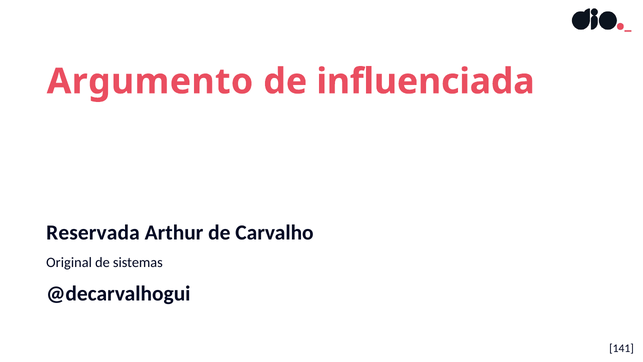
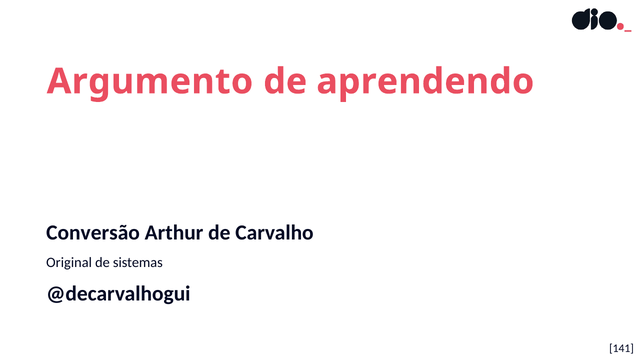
influenciada: influenciada -> aprendendo (425, 81)
Reservada: Reservada -> Conversão (93, 233)
